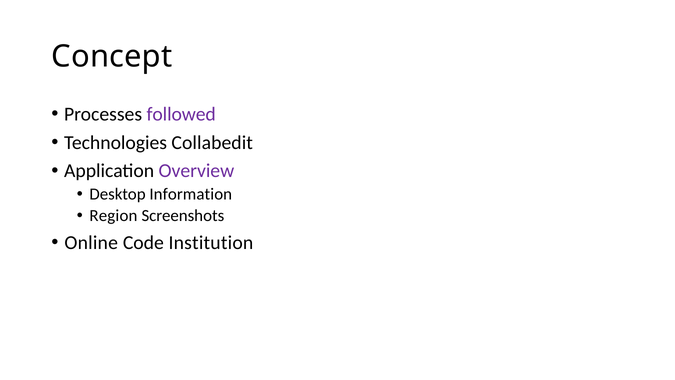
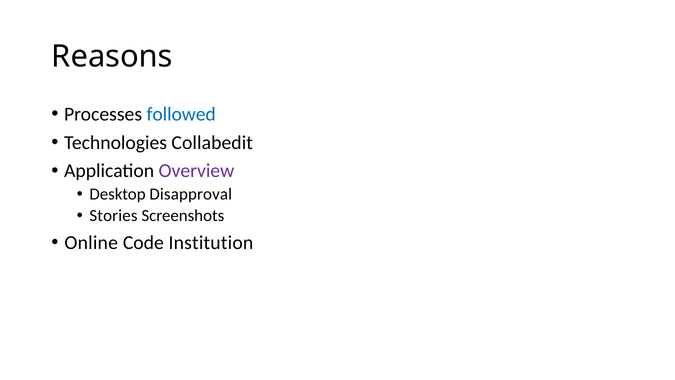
Concept: Concept -> Reasons (112, 57)
followed colour: purple -> blue (181, 114)
Information: Information -> Disapproval (191, 194)
Region: Region -> Stories (113, 216)
